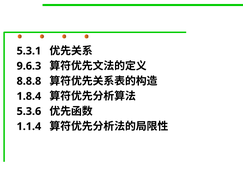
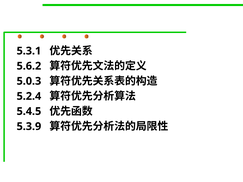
9.6.3: 9.6.3 -> 5.6.2 (29, 66)
8.8.8: 8.8.8 -> 5.0.3 (29, 81)
1.8.4: 1.8.4 -> 5.2.4 (29, 96)
5.3.6: 5.3.6 -> 5.4.5 (29, 111)
1.1.4: 1.1.4 -> 5.3.9 (29, 127)
